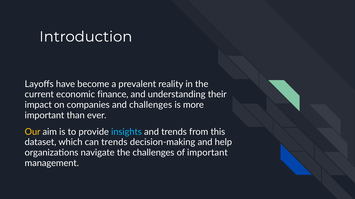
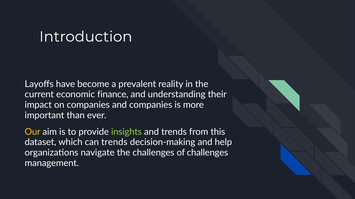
and challenges: challenges -> companies (151, 105)
insights colour: light blue -> light green (126, 132)
of important: important -> challenges (207, 153)
